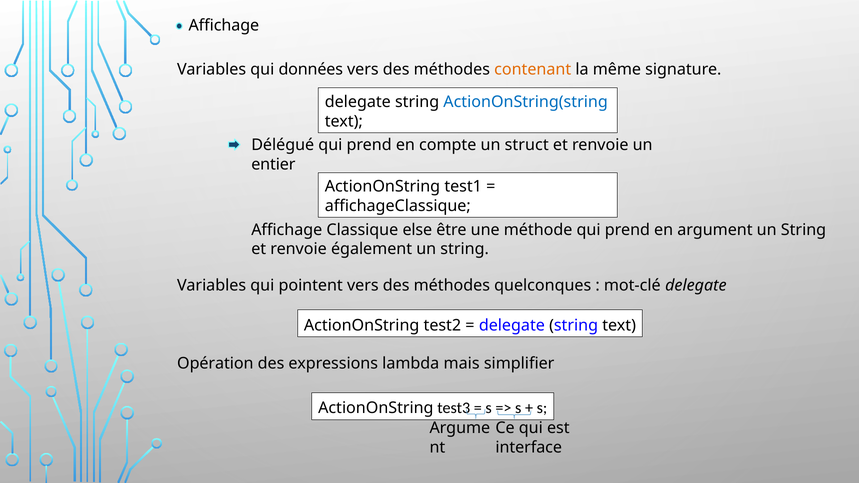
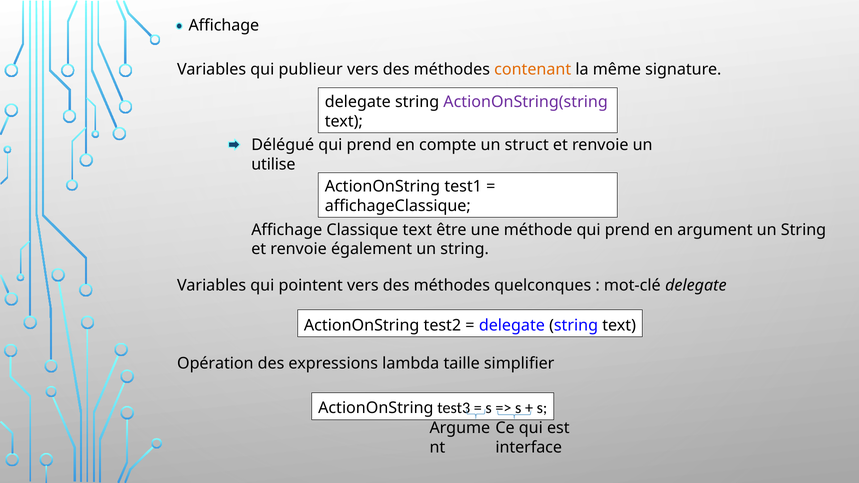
données: données -> publieur (311, 69)
ActionOnString(string colour: blue -> purple (526, 102)
entier: entier -> utilise (273, 165)
Classique else: else -> text (417, 230)
mais: mais -> taille (462, 364)
